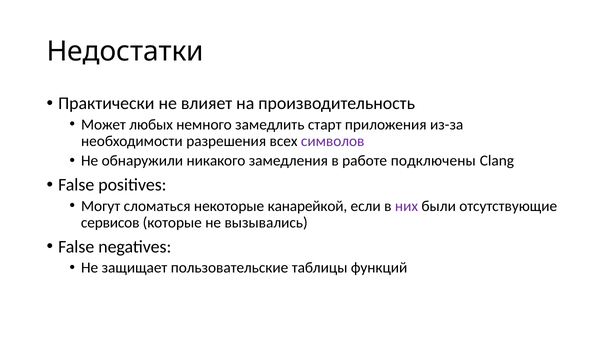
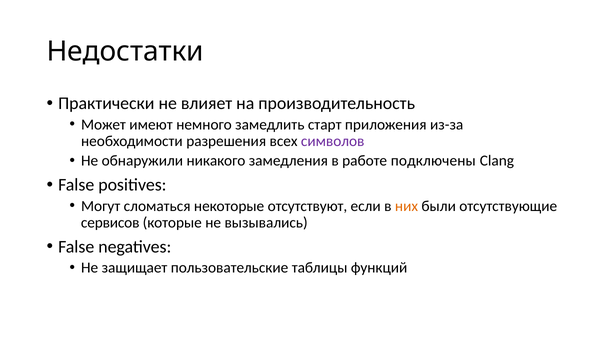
любых: любых -> имеют (151, 125)
канарейкой: канарейкой -> отсутствуют (307, 206)
них colour: purple -> orange (406, 206)
